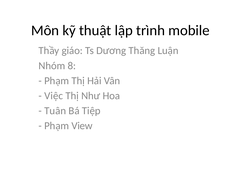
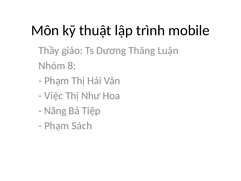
Tuân: Tuân -> Năng (55, 111)
View: View -> Sách (82, 126)
